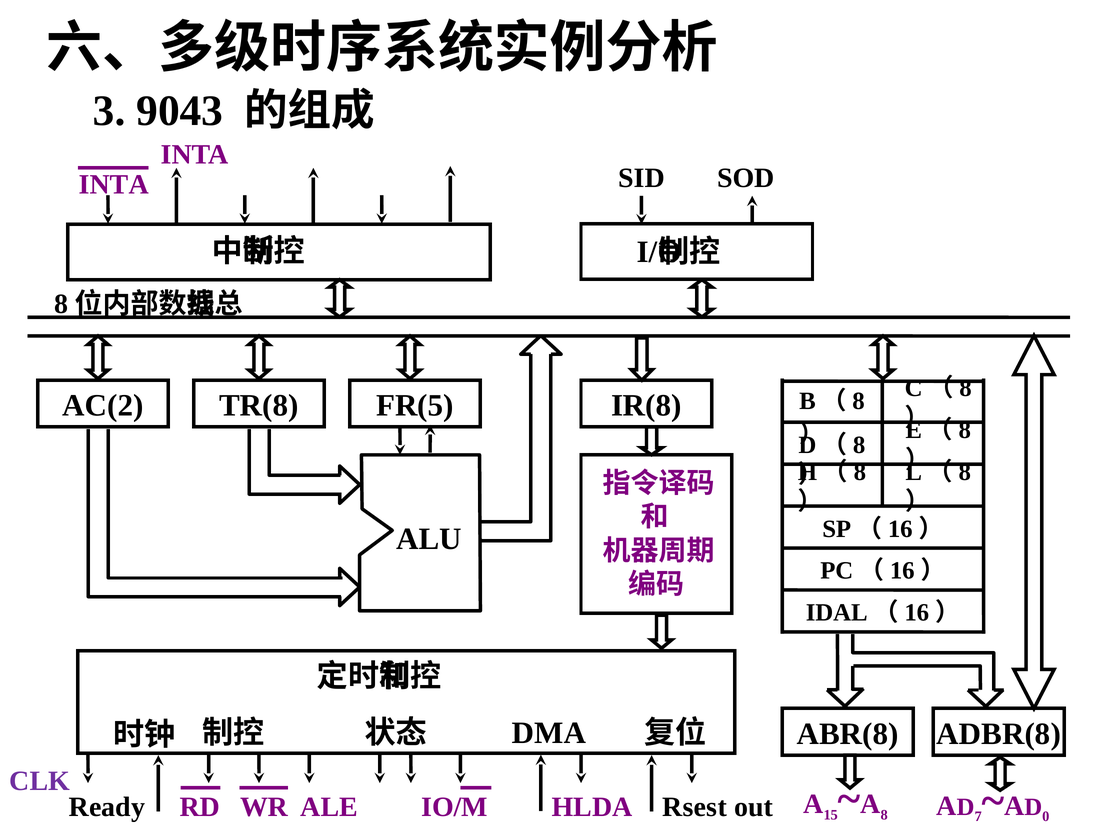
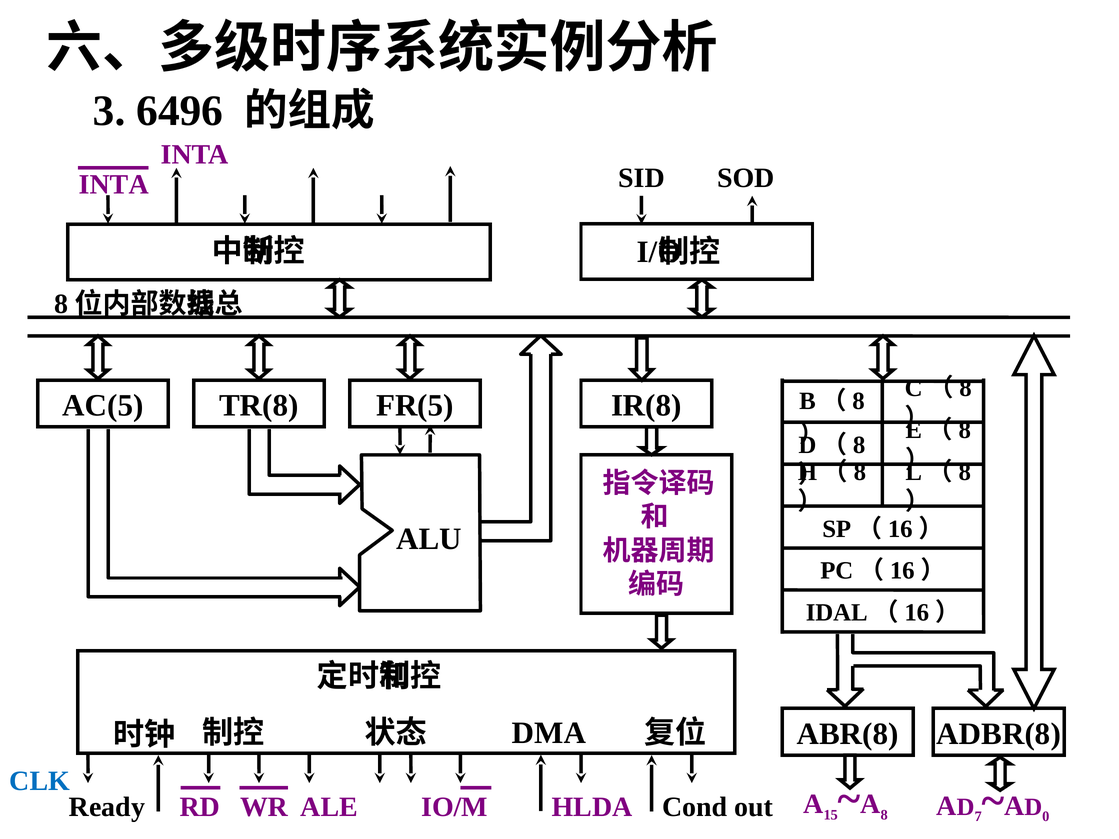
9043: 9043 -> 6496 (180, 111)
AC(2: AC(2 -> AC(5 (103, 406)
CLK colour: purple -> blue (40, 781)
Rsest: Rsest -> Cond (695, 808)
